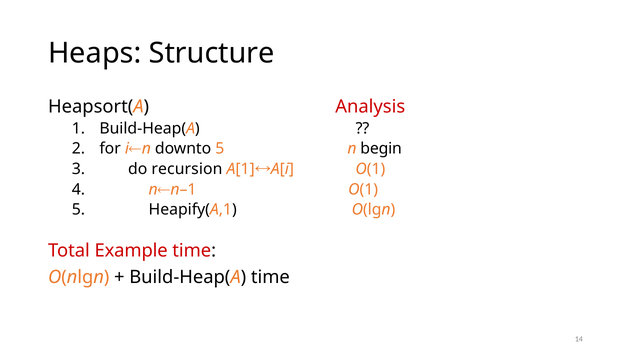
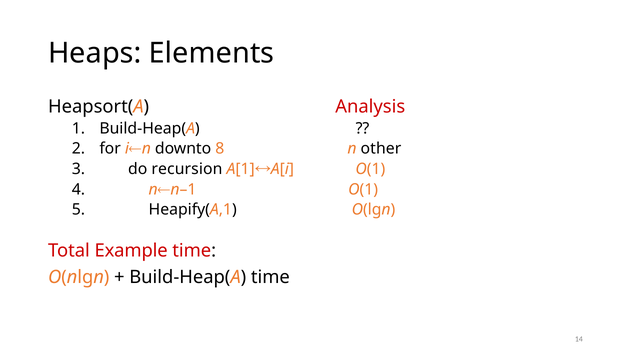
Structure: Structure -> Elements (212, 53)
downto 5: 5 -> 8 (220, 149)
begin: begin -> other (381, 149)
